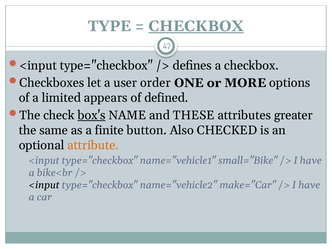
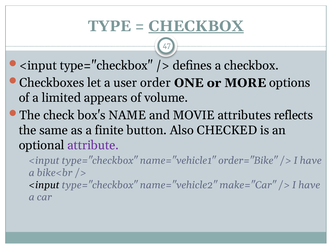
defined: defined -> volume (166, 98)
box's underline: present -> none (92, 115)
THESE: THESE -> MOVIE (194, 115)
greater: greater -> reflects (293, 115)
attribute colour: orange -> purple (93, 145)
small="Bike: small="Bike -> order="Bike (248, 161)
